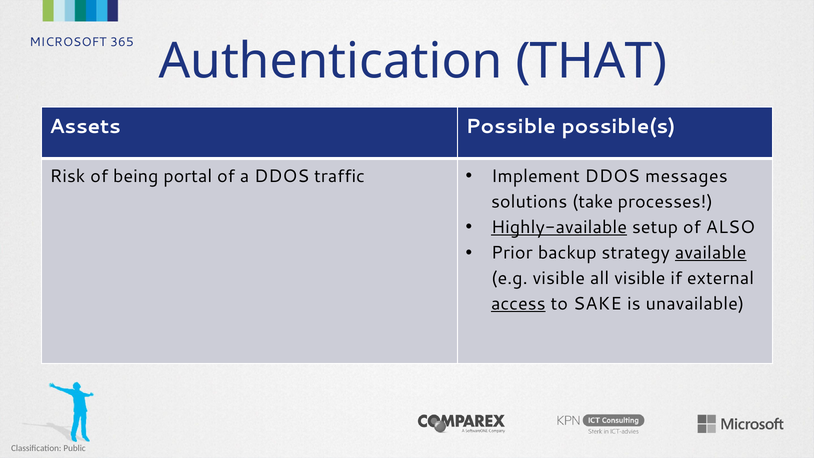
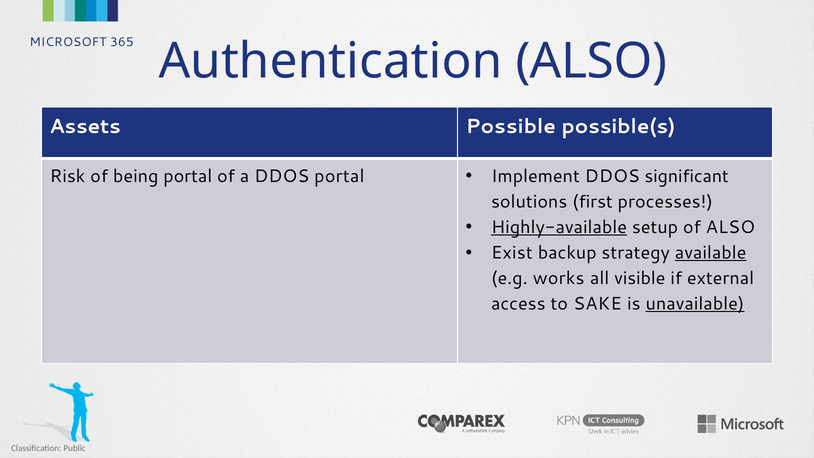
Authentication THAT: THAT -> ALSO (591, 61)
DDOS traffic: traffic -> portal (339, 176)
messages: messages -> significant (687, 176)
take: take -> first (593, 202)
Prior: Prior -> Exist (512, 253)
e.g visible: visible -> works (559, 278)
access underline: present -> none (518, 304)
unavailable underline: none -> present (695, 304)
